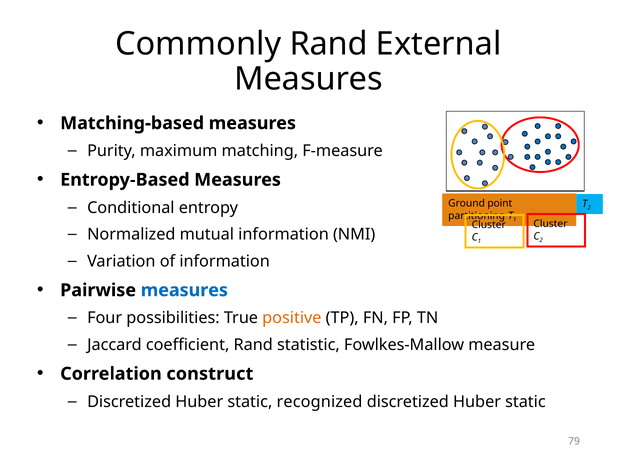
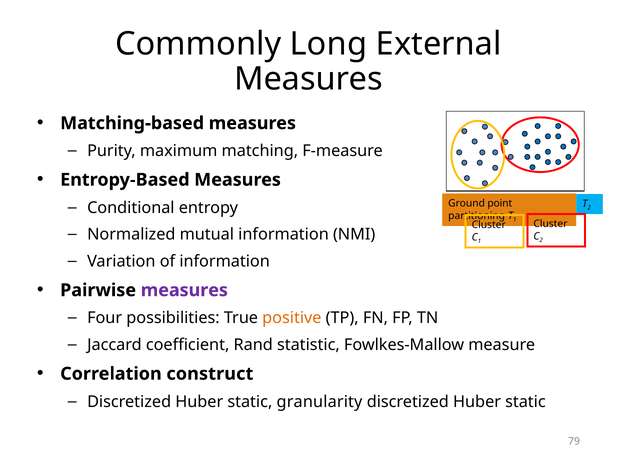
Commonly Rand: Rand -> Long (328, 44)
measures colour: blue -> purple (184, 290)
recognized: recognized -> granularity (320, 401)
